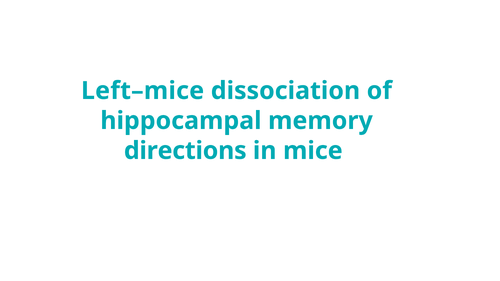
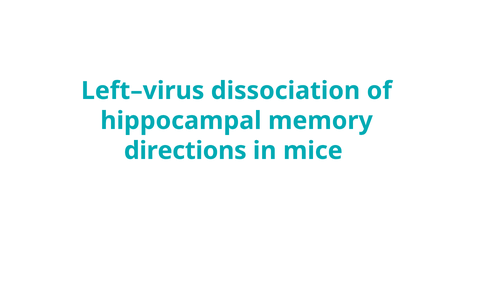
Left–mice: Left–mice -> Left–virus (143, 91)
